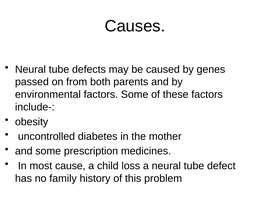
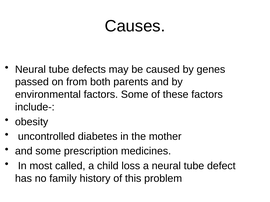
cause: cause -> called (70, 166)
